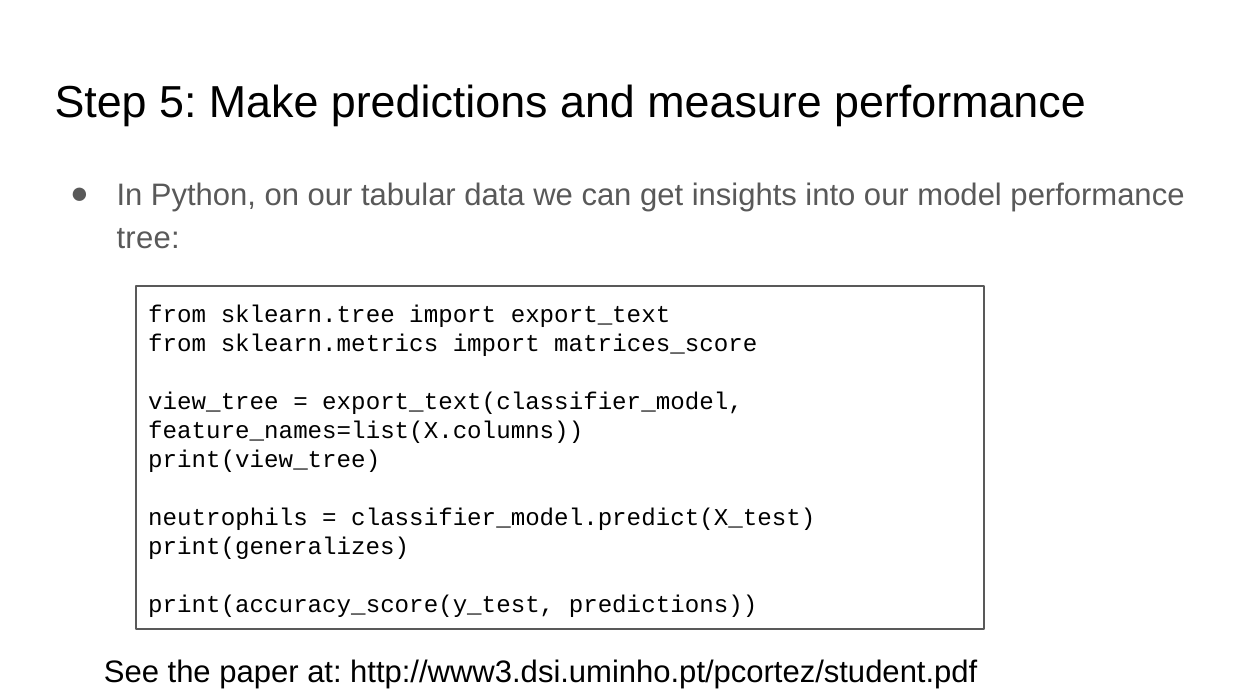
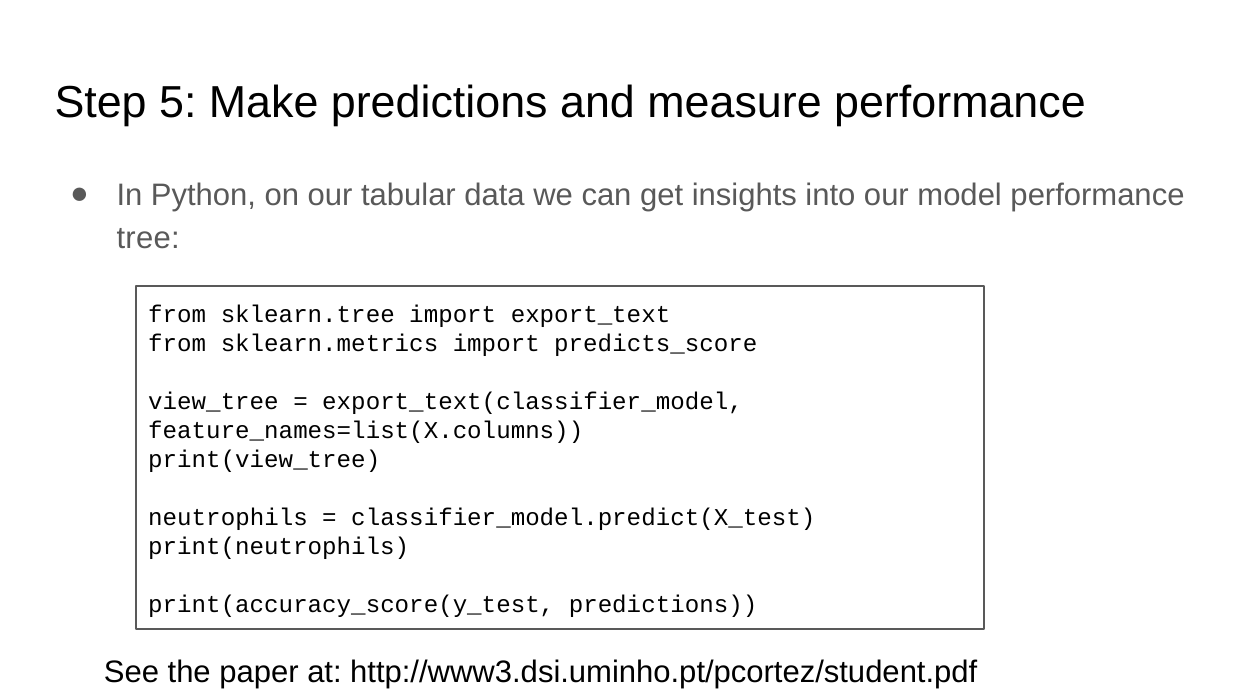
matrices_score: matrices_score -> predicts_score (656, 344)
print(generalizes: print(generalizes -> print(neutrophils (279, 546)
